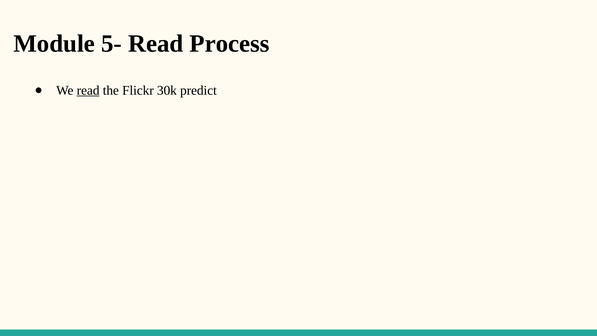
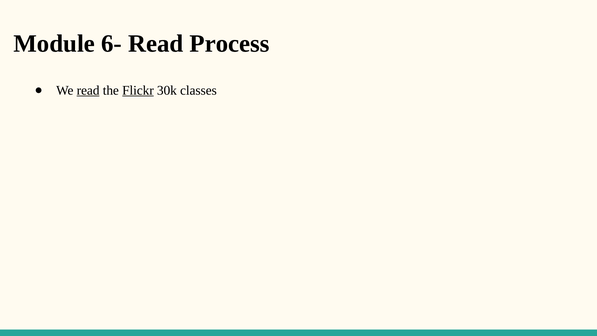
5-: 5- -> 6- (112, 44)
Flickr underline: none -> present (138, 90)
predict: predict -> classes (198, 90)
